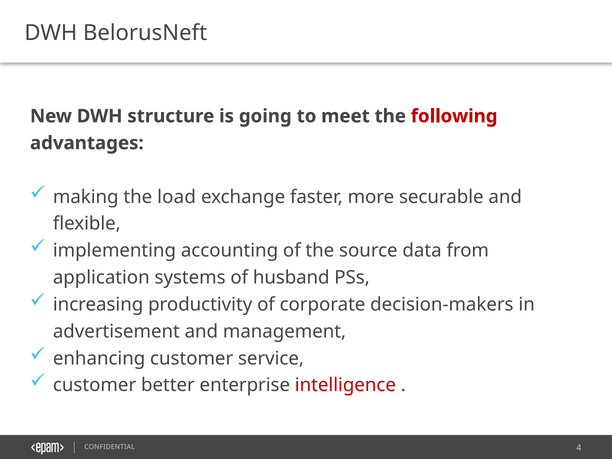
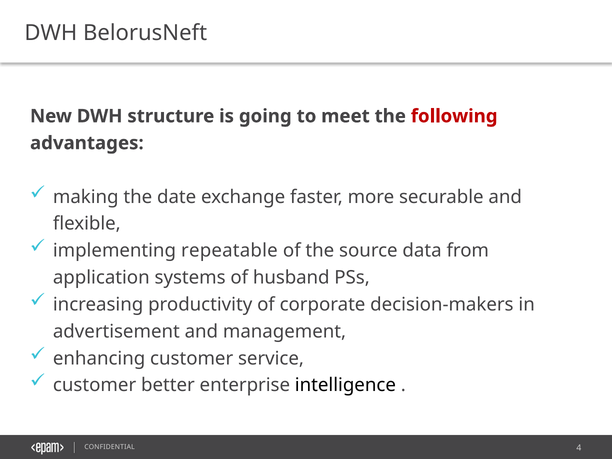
load: load -> date (177, 197)
accounting: accounting -> repeatable (229, 251)
intelligence colour: red -> black (345, 385)
